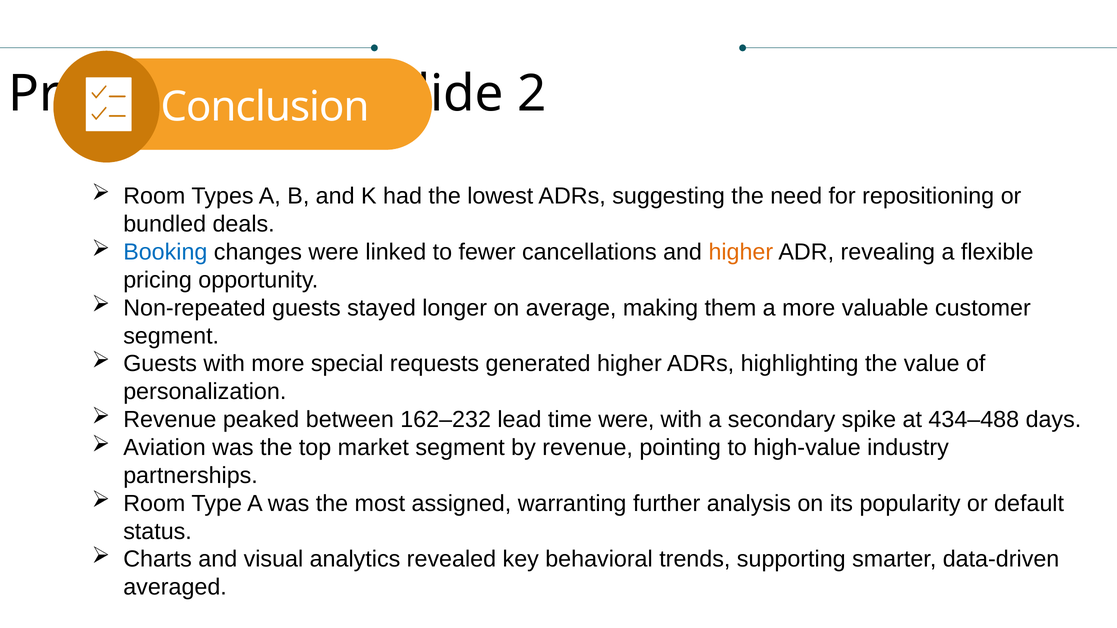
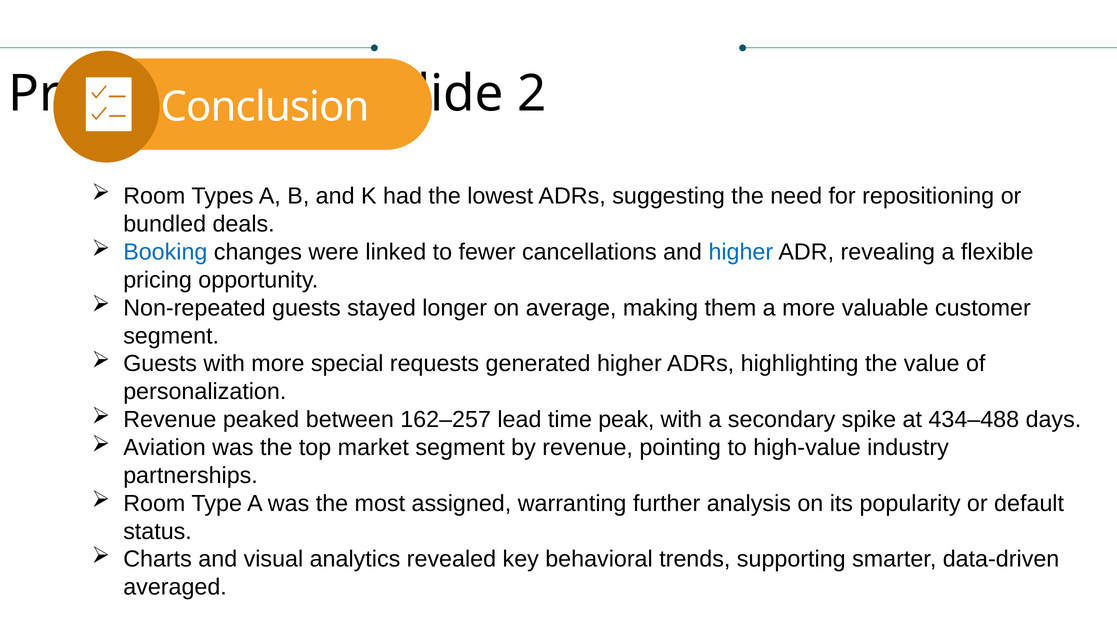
higher colour: orange -> blue (741, 252)
162–232: 162–232 -> 162–257 (446, 420)
time were: were -> peak (626, 420)
